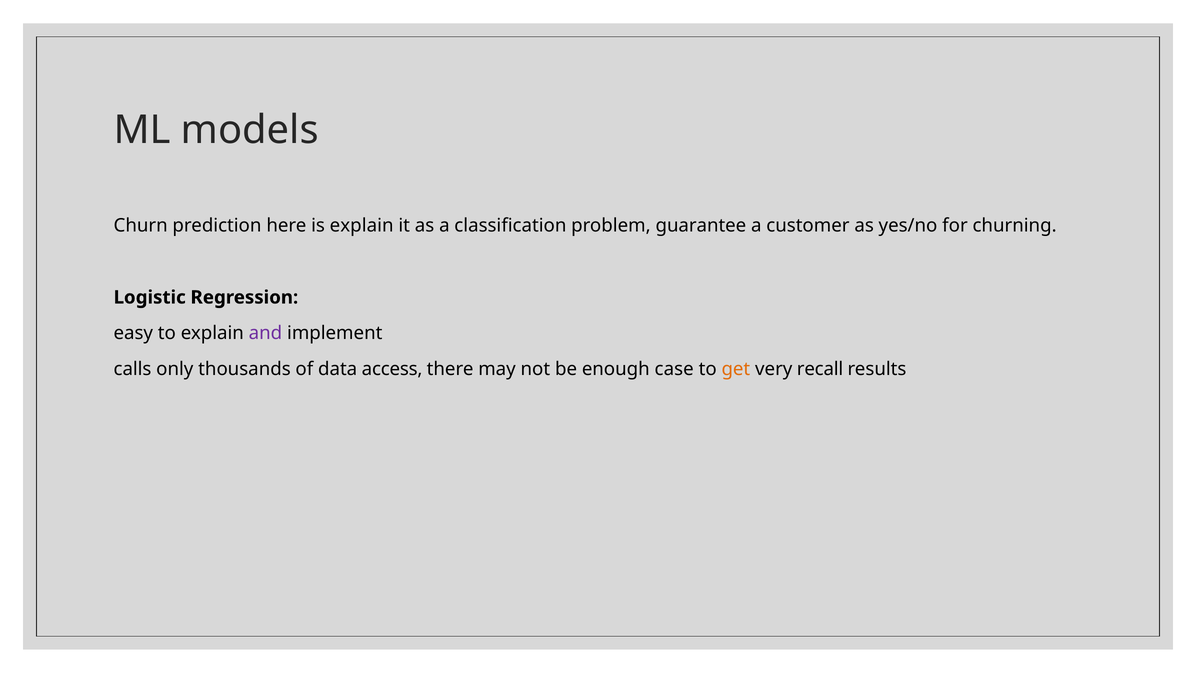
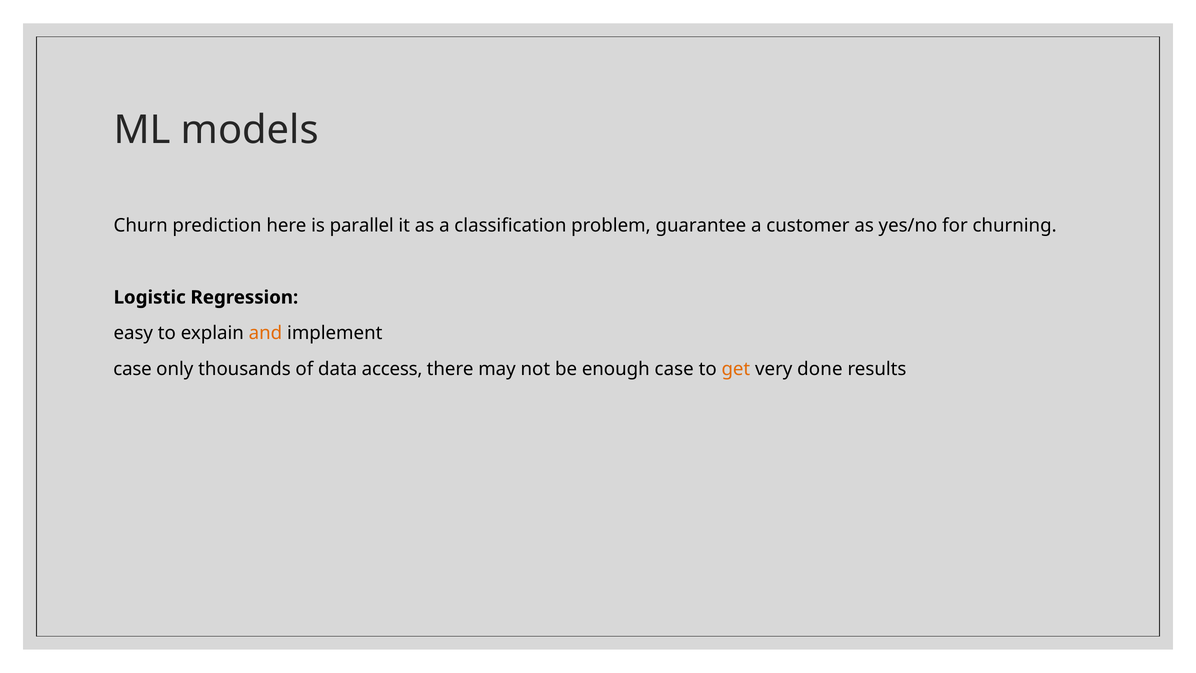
is explain: explain -> parallel (362, 226)
and colour: purple -> orange (265, 333)
calls: calls -> case (133, 369)
recall: recall -> done (820, 369)
